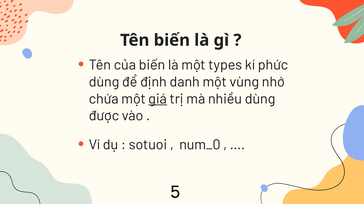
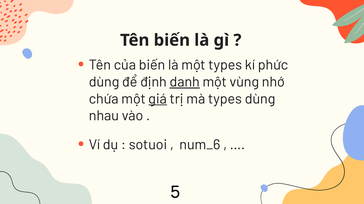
danh underline: none -> present (185, 82)
mà nhiều: nhiều -> types (225, 99)
được: được -> nhau (104, 116)
num_0: num_0 -> num_6 (200, 145)
